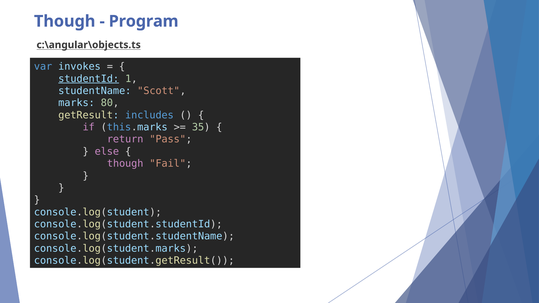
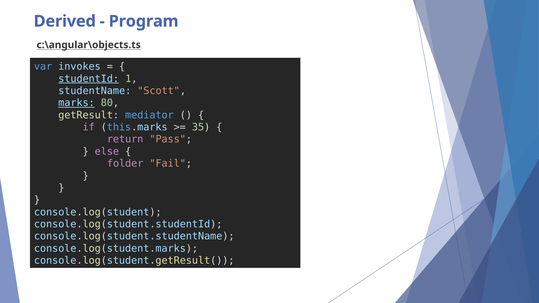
Though: Though -> Derived (65, 21)
marks underline: none -> present (77, 103)
includes: includes -> mediator (149, 115)
though: though -> folder (125, 164)
